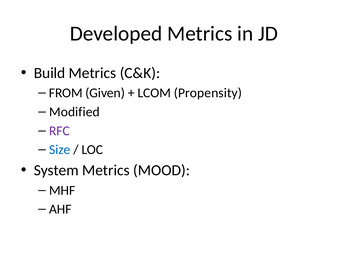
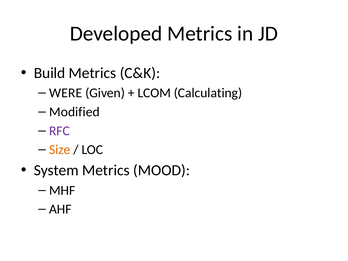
FROM: FROM -> WERE (66, 93)
Propensity: Propensity -> Calculating (208, 93)
Size colour: blue -> orange (60, 150)
